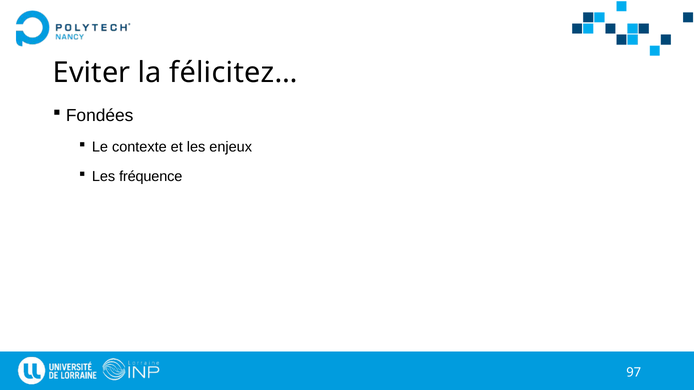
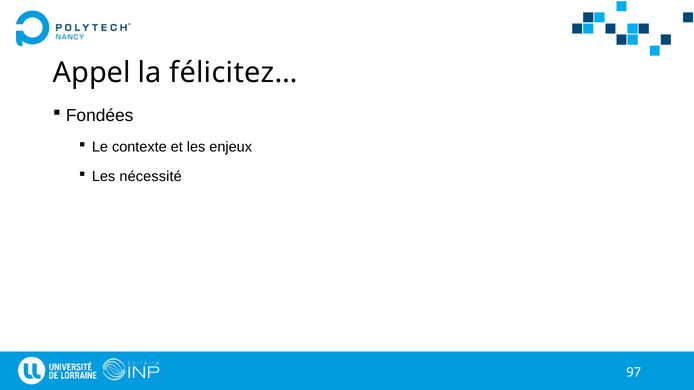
Eviter: Eviter -> Appel (92, 73)
fréquence: fréquence -> nécessité (151, 177)
